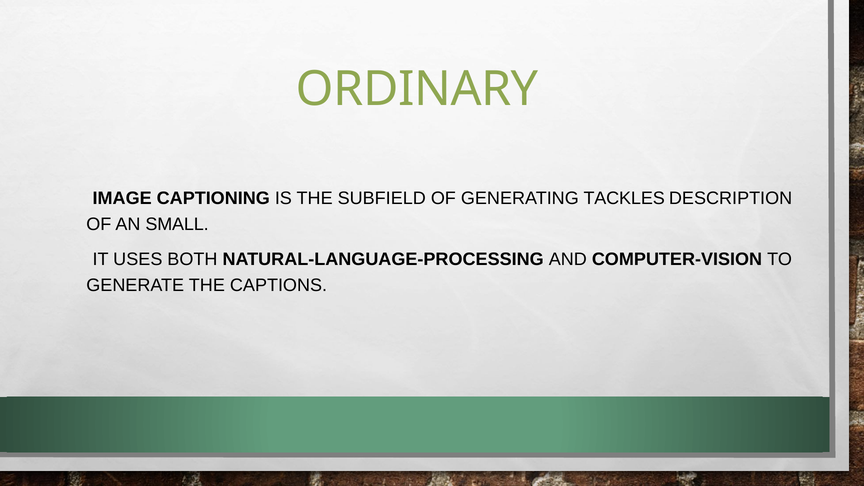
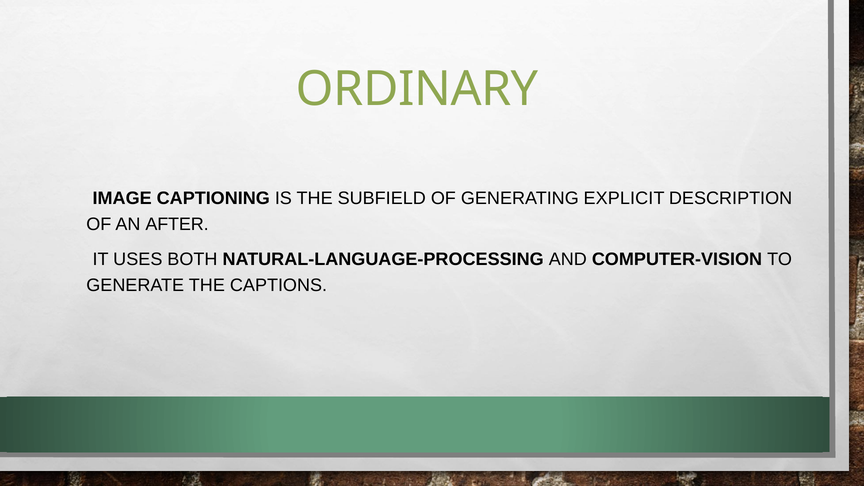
TACKLES: TACKLES -> EXPLICIT (624, 198)
SMALL: SMALL -> AFTER (177, 224)
